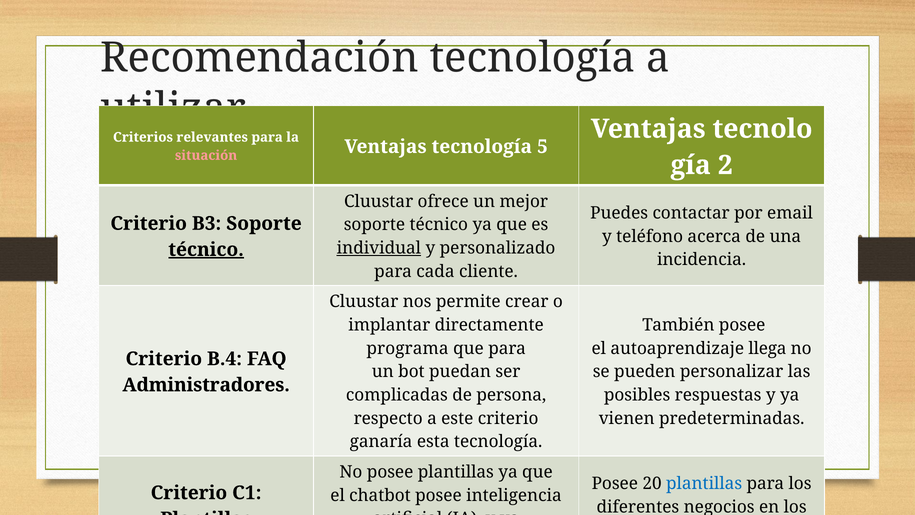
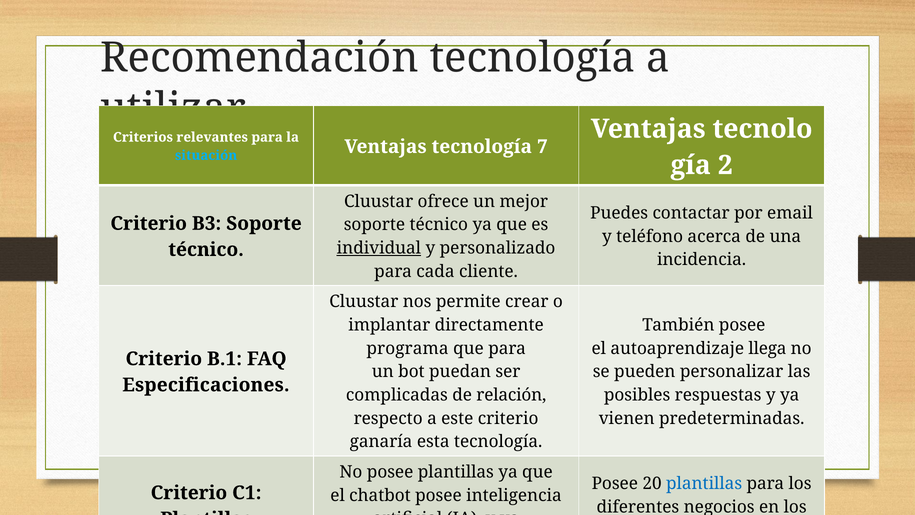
situación colour: pink -> light blue (206, 155)
5: 5 -> 7 (542, 147)
técnico underline: present -> none (206, 249)
B.4: B.4 -> B.1 (225, 359)
Administradores: Administradores -> Especificaciones (206, 385)
persona: persona -> relación (511, 395)
